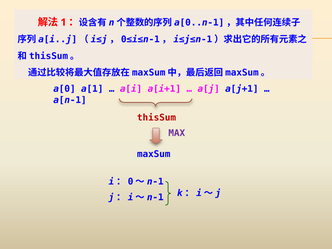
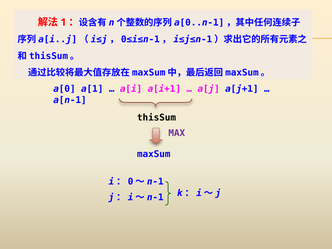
thisSum colour: red -> black (157, 118)
